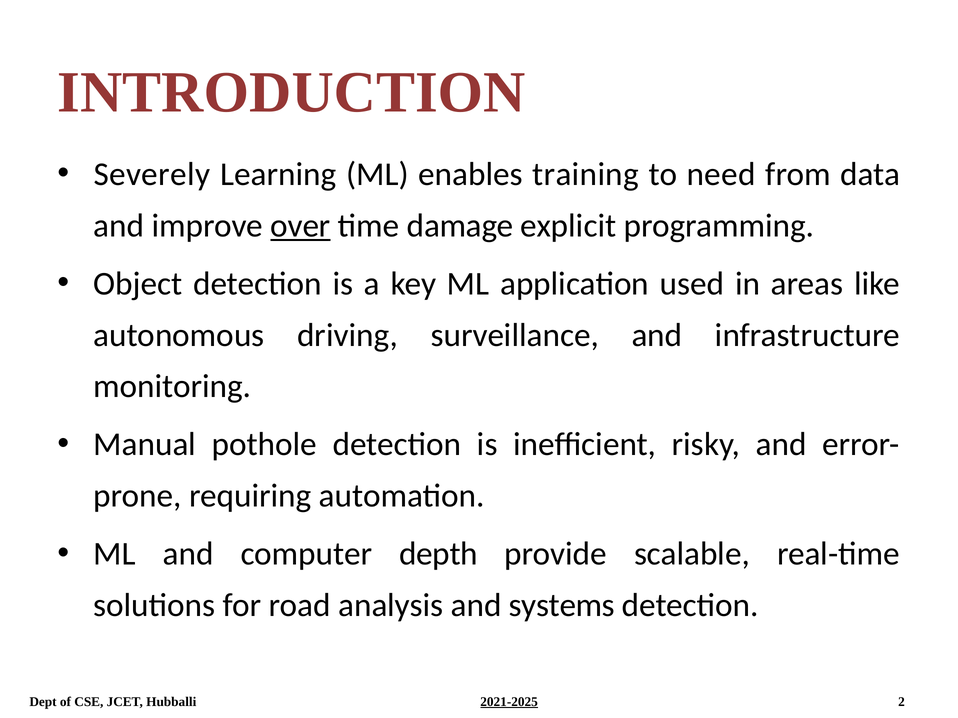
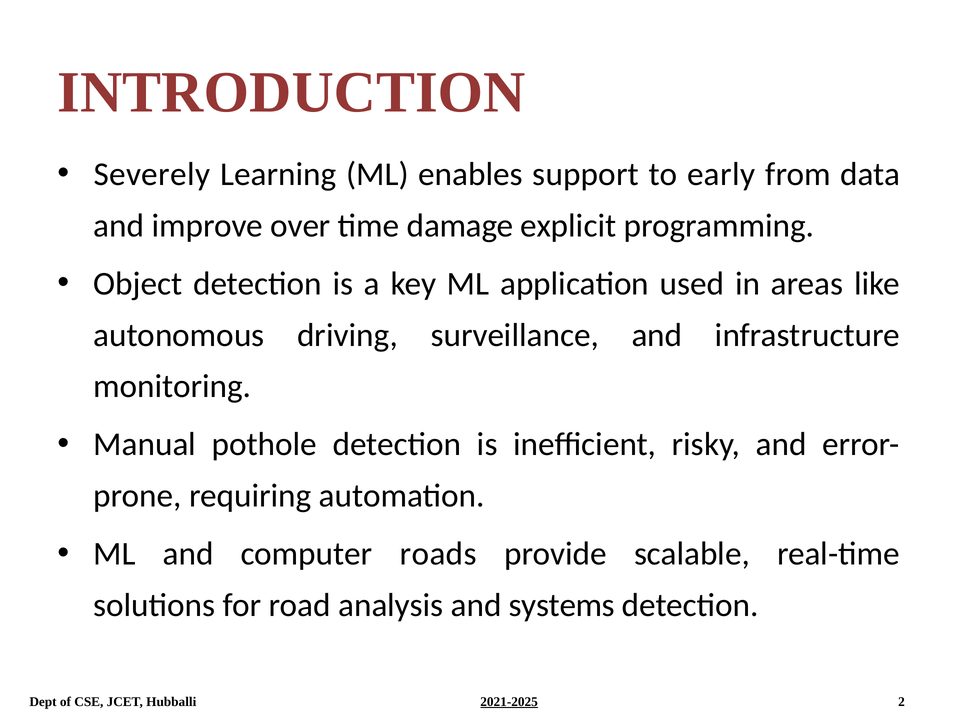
training: training -> support (586, 174)
need: need -> early (721, 174)
over underline: present -> none (300, 226)
depth: depth -> roads (438, 554)
